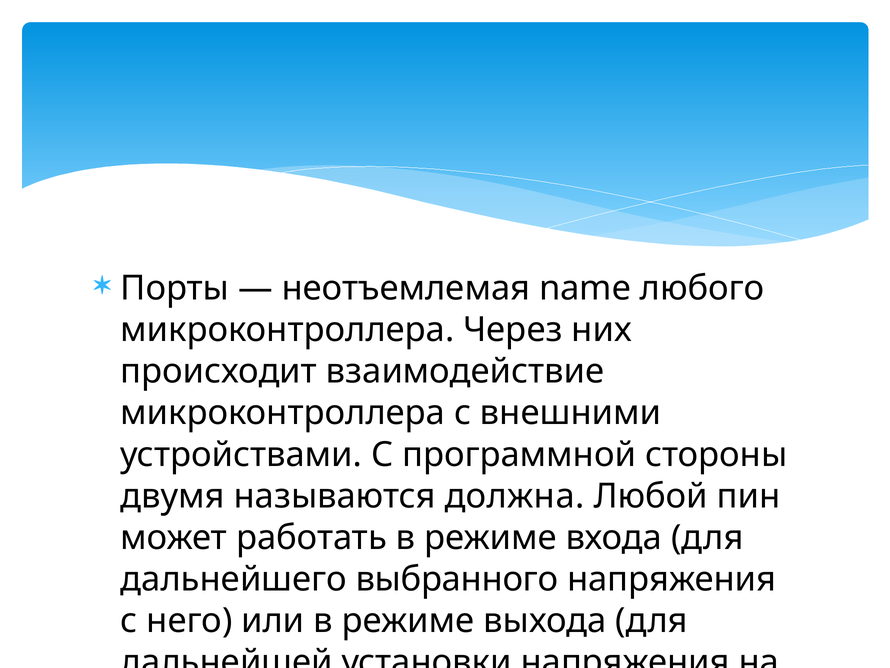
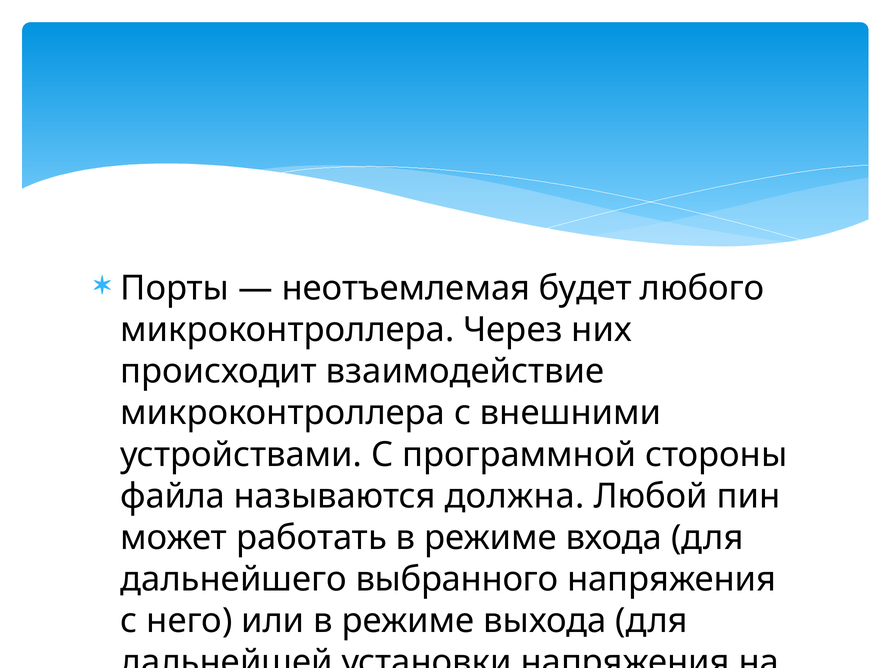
name: name -> будет (585, 288)
двумя: двумя -> файла (173, 496)
